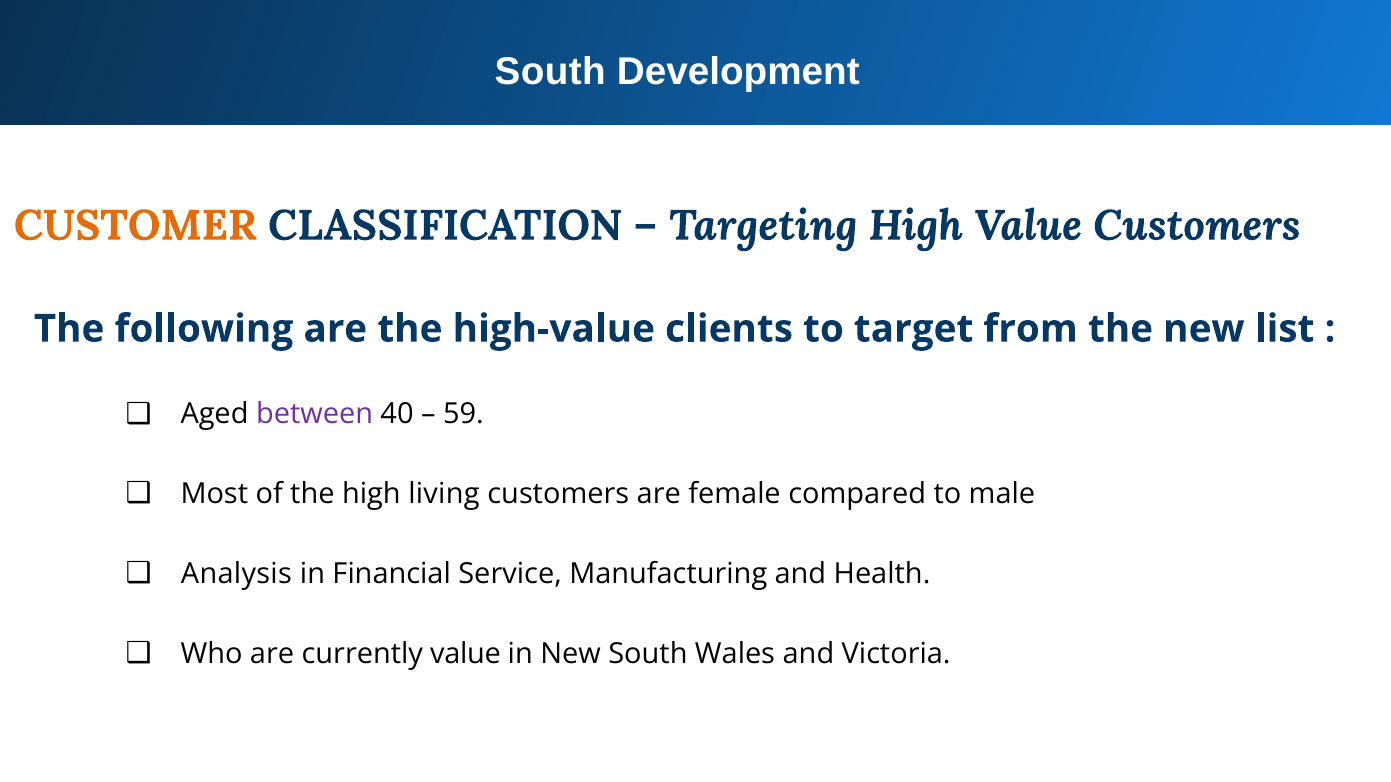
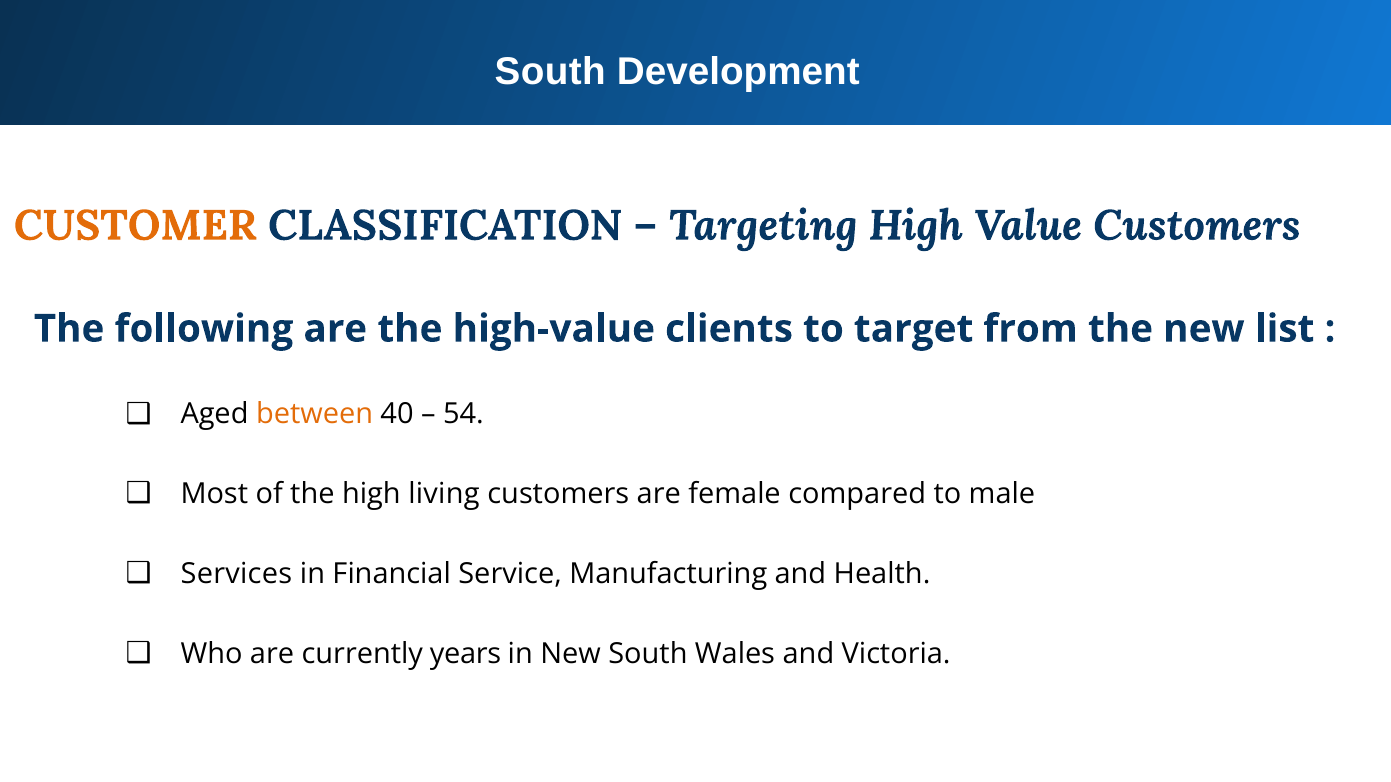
between colour: purple -> orange (315, 414)
59: 59 -> 54 (464, 414)
Analysis: Analysis -> Services (236, 574)
currently value: value -> years (465, 654)
